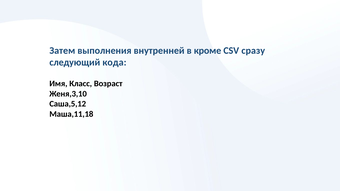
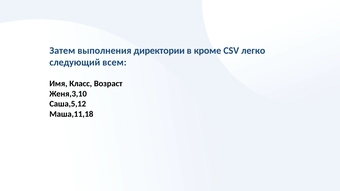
внутренней: внутренней -> директории (159, 51)
сразу: сразу -> легко (253, 51)
кода: кода -> всем (114, 62)
